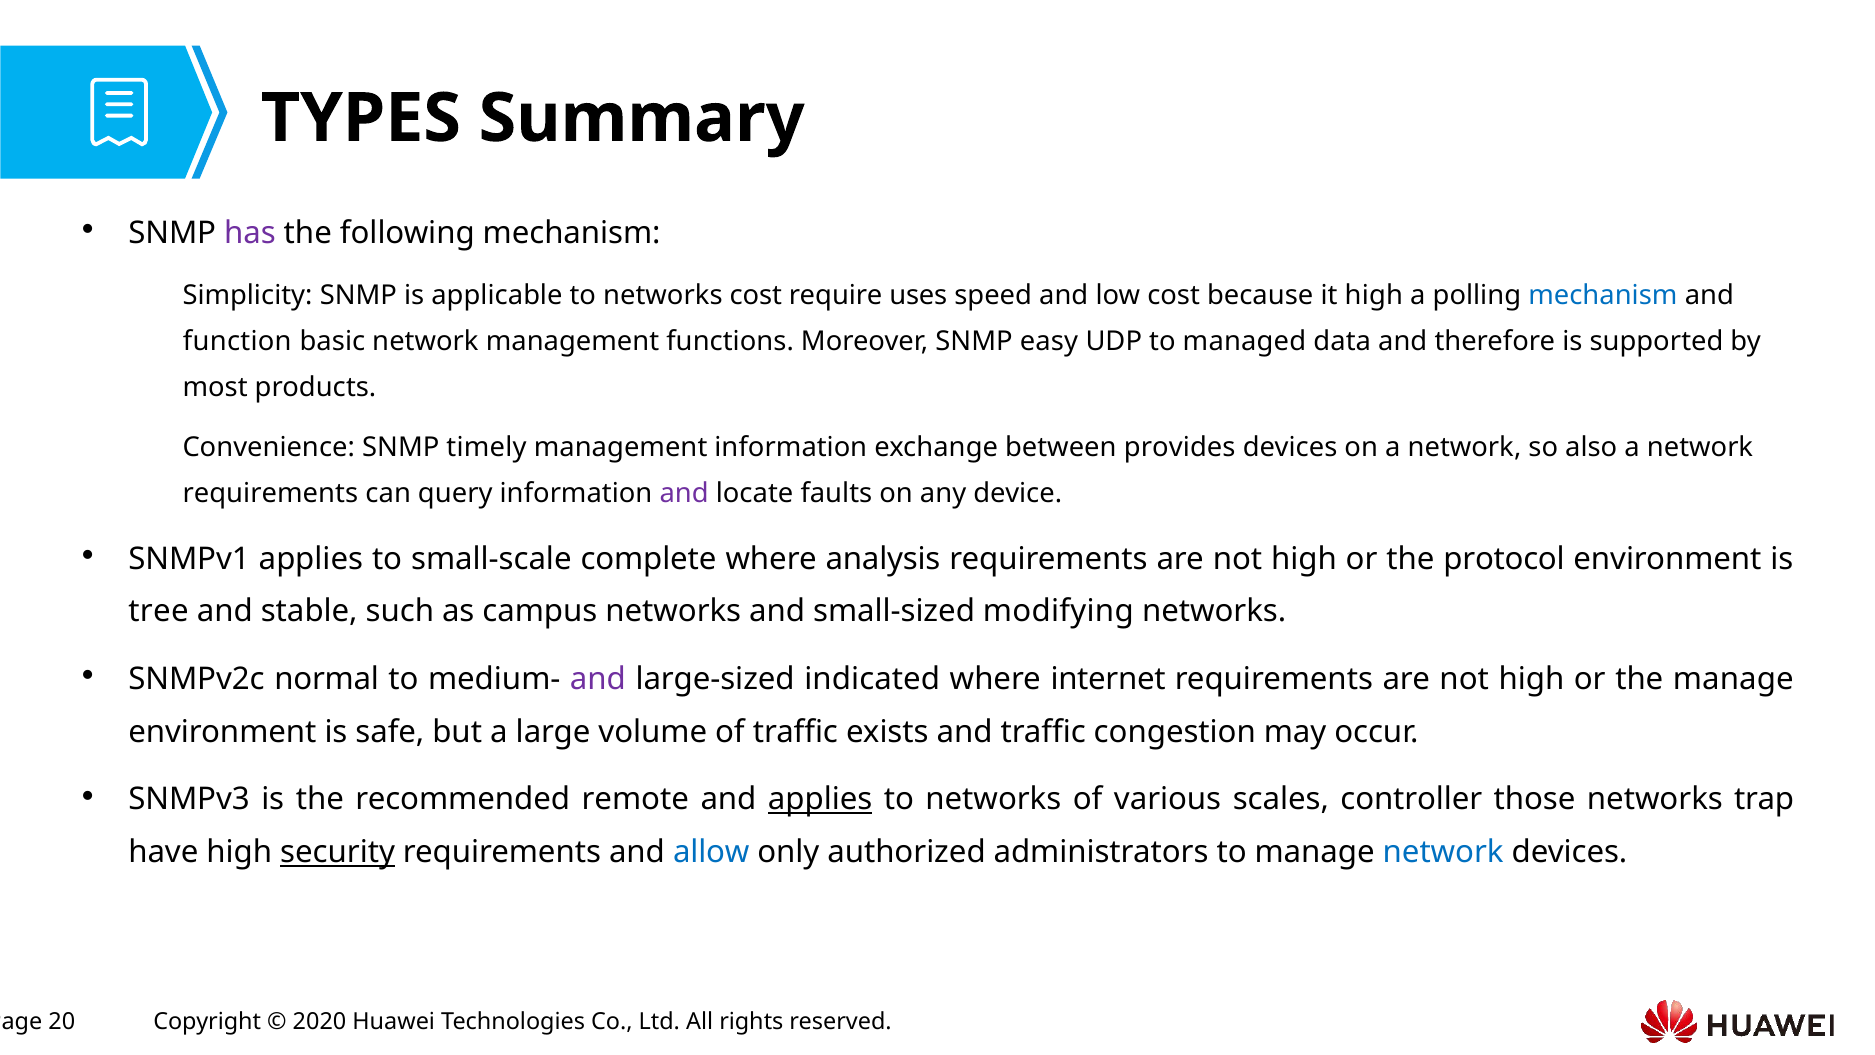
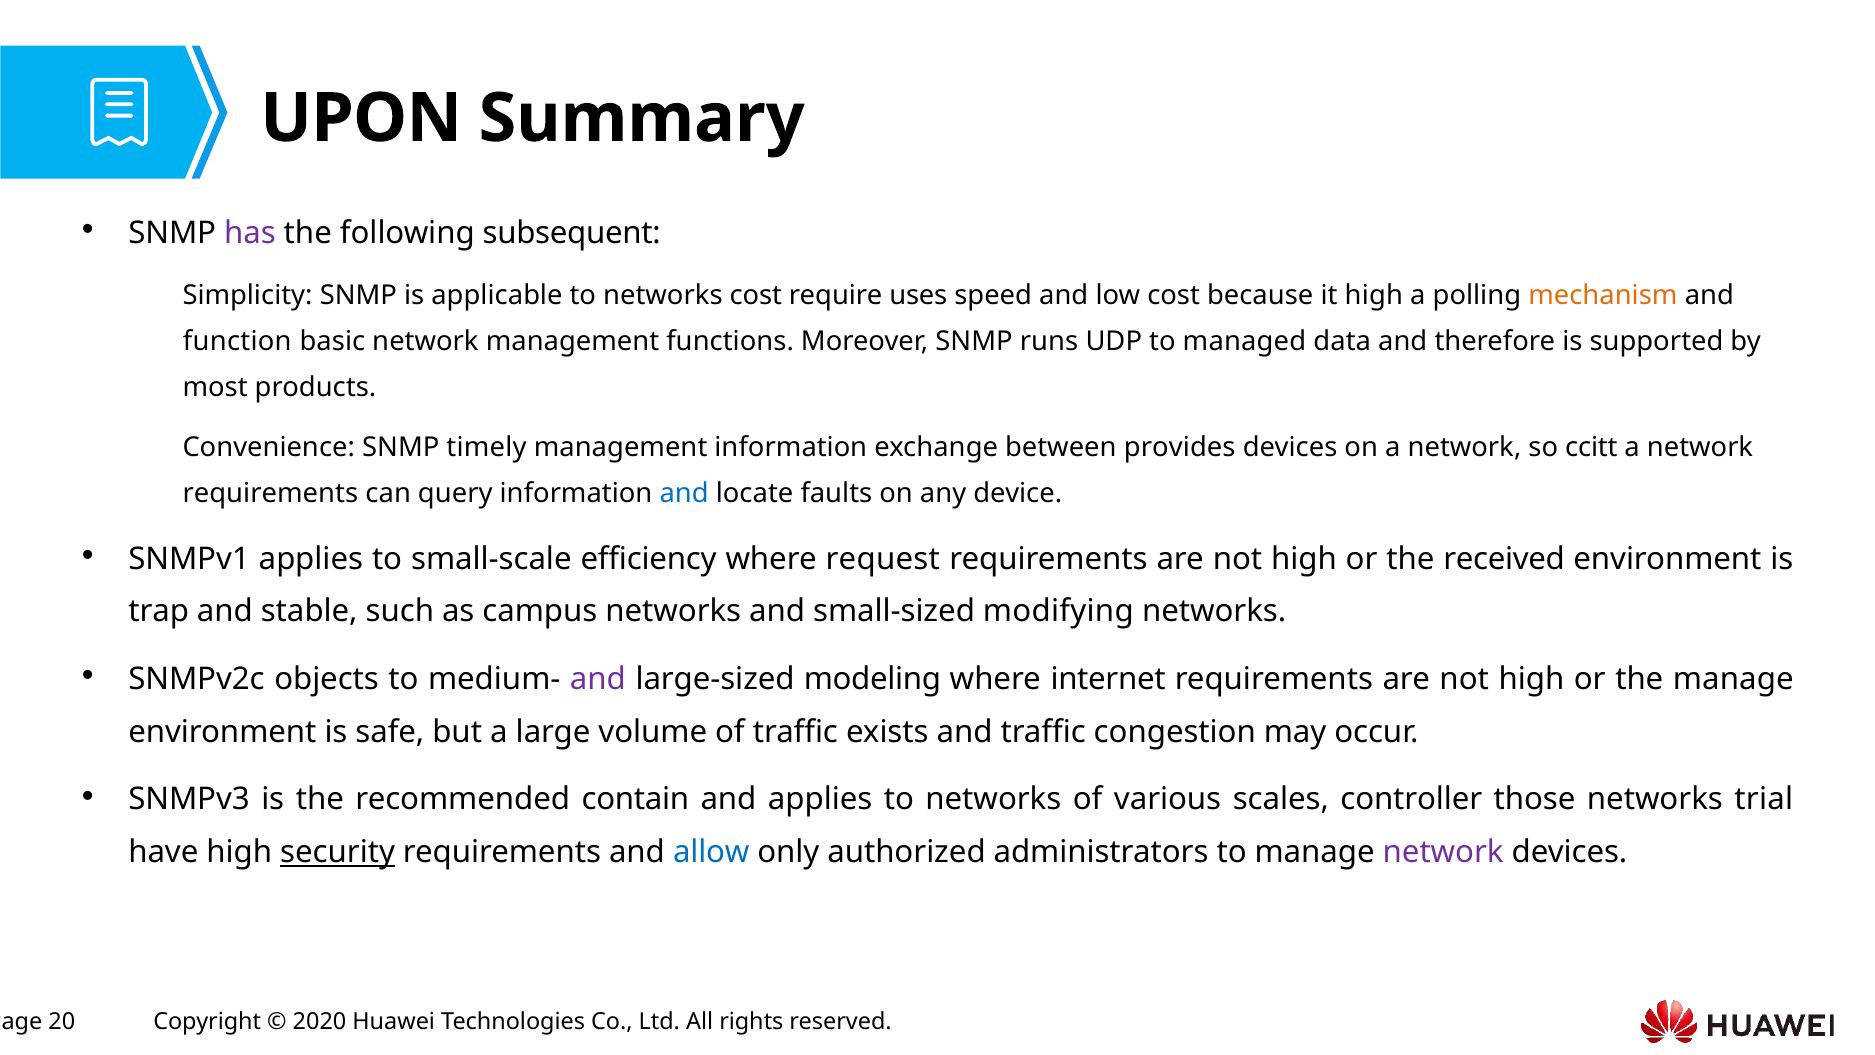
TYPES: TYPES -> UPON (361, 118)
following mechanism: mechanism -> subsequent (572, 233)
mechanism colour: blue -> orange (1603, 295)
easy: easy -> runs (1049, 341)
also: also -> ccitt (1591, 447)
and colour: purple -> blue (684, 493)
complete: complete -> efficiency (649, 559)
analysis: analysis -> request (883, 559)
protocol: protocol -> received (1504, 559)
tree: tree -> trap (159, 611)
normal: normal -> objects (327, 679)
indicated: indicated -> modeling (872, 679)
remote: remote -> contain (635, 799)
applies underline: present -> none (820, 799)
trap: trap -> trial (1764, 799)
network colour: blue -> purple (1443, 852)
